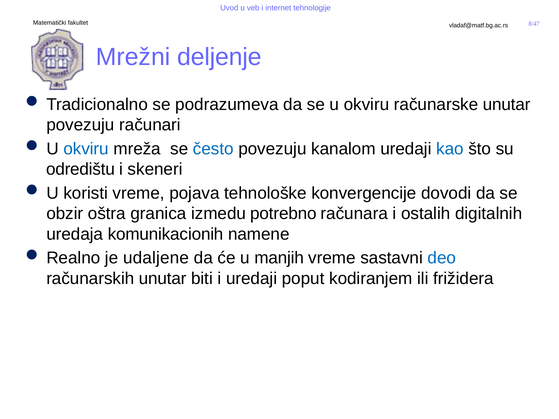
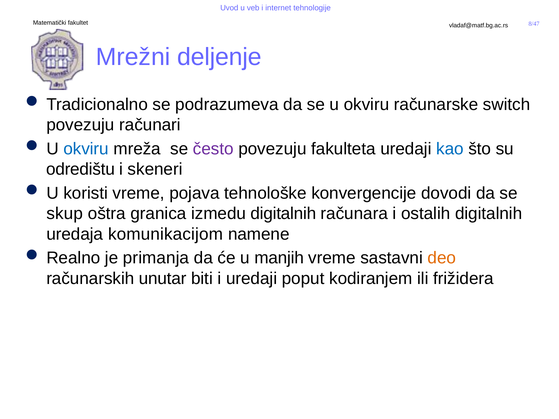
računarske unutar: unutar -> switch (507, 104)
često colour: blue -> purple (213, 149)
kanalom: kanalom -> fakulteta (343, 149)
obzir: obzir -> skup (65, 214)
izmedu potrebno: potrebno -> digitalnih (283, 214)
komunikacionih: komunikacionih -> komunikacijom (165, 234)
udaljene: udaljene -> primanja (156, 258)
deo colour: blue -> orange (442, 258)
